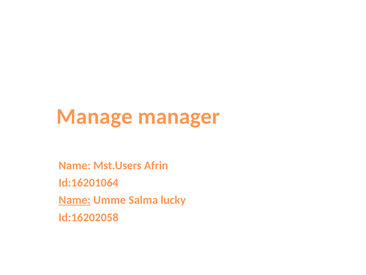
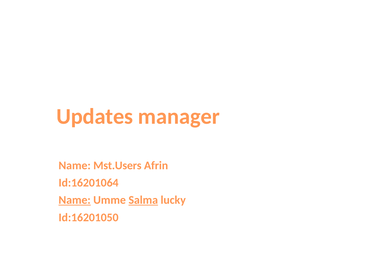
Manage: Manage -> Updates (95, 116)
Salma underline: none -> present (143, 200)
Id:16202058: Id:16202058 -> Id:16201050 (89, 217)
